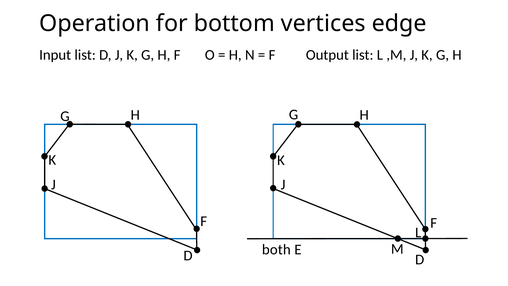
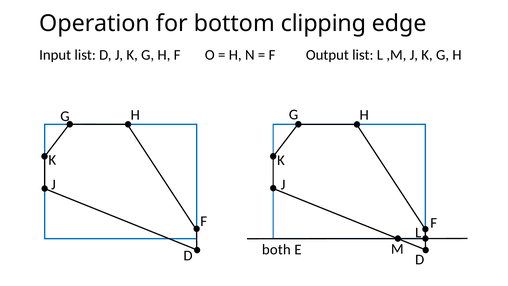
vertices: vertices -> clipping (323, 23)
